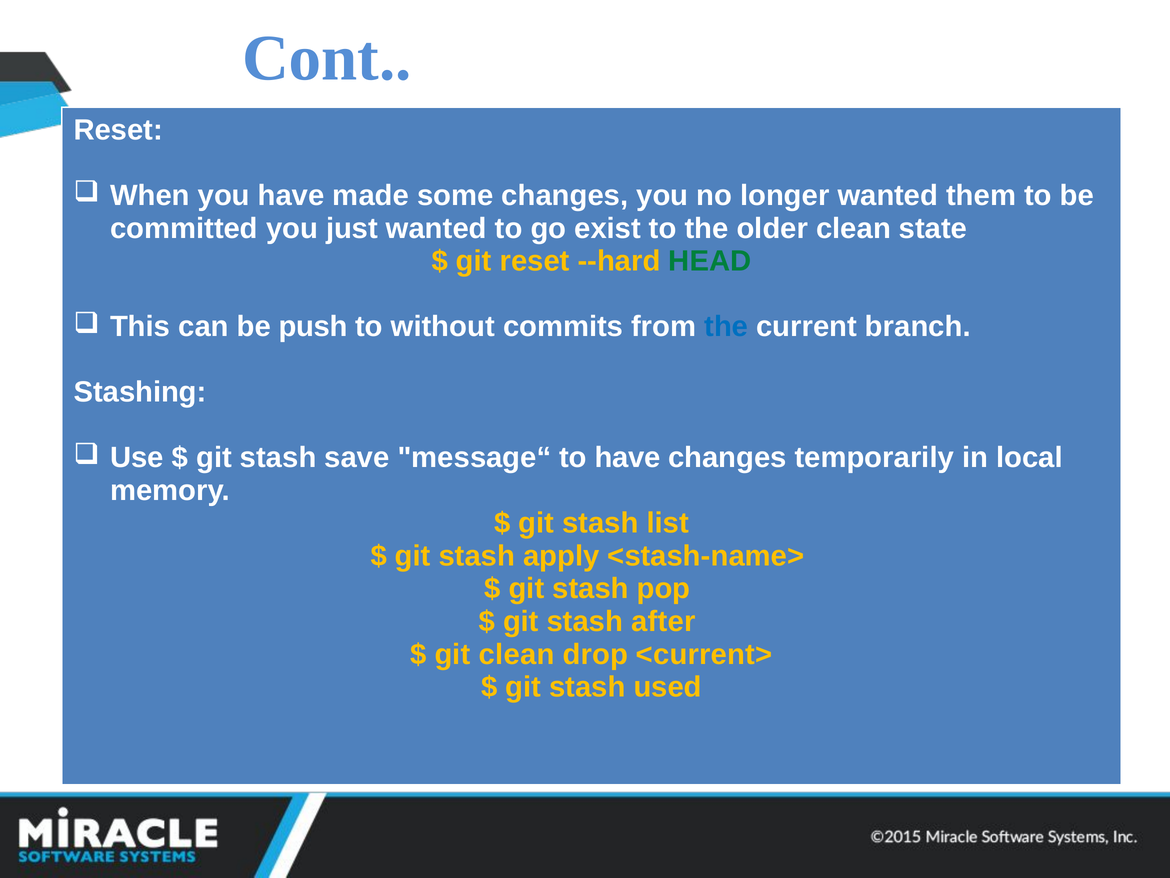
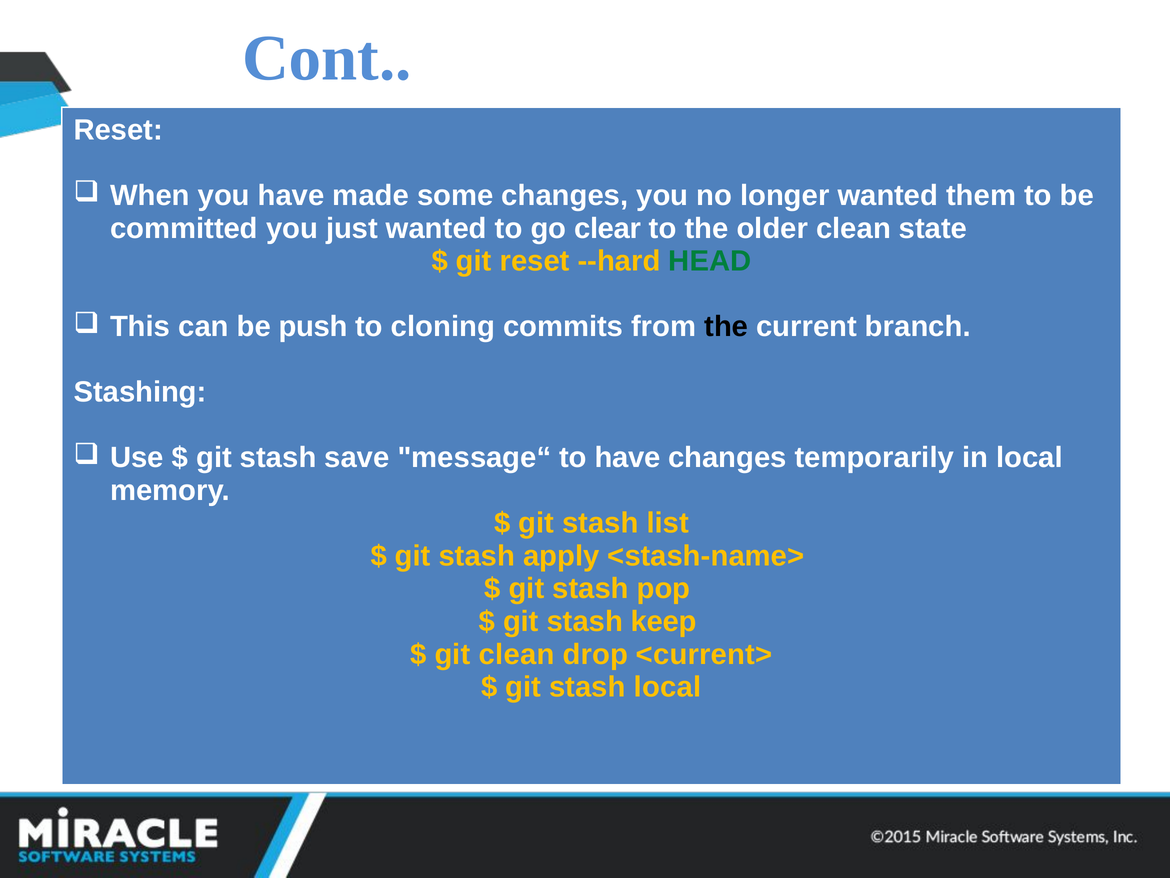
exist: exist -> clear (608, 228)
without: without -> cloning (443, 326)
the colour: blue -> black (726, 326)
after: after -> keep (664, 621)
stash used: used -> local (668, 687)
